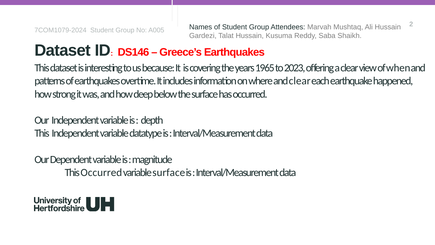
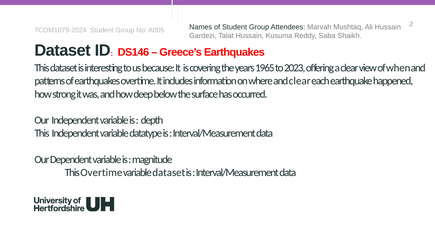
This Occurred: Occurred -> Overtime (101, 172)
variable surface: surface -> dataset (169, 172)
